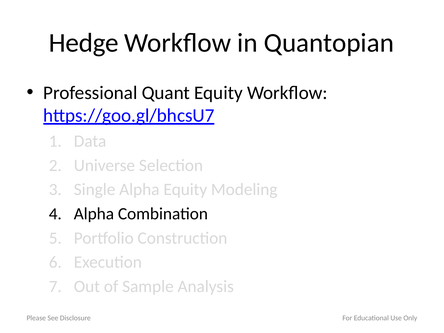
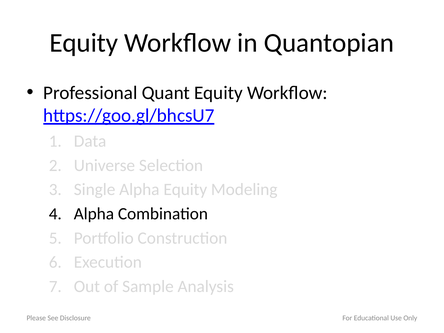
Hedge: Hedge -> Equity (84, 43)
